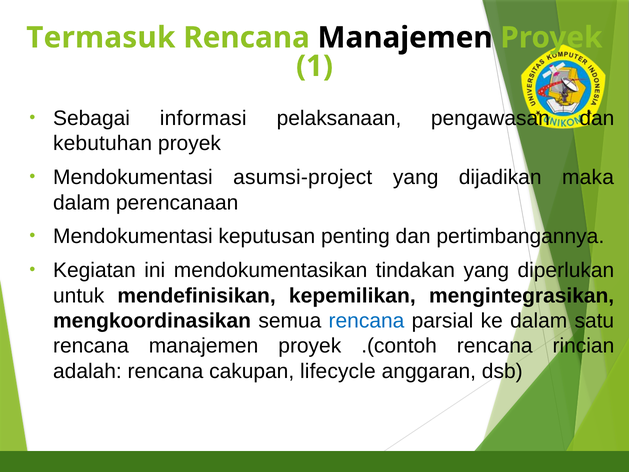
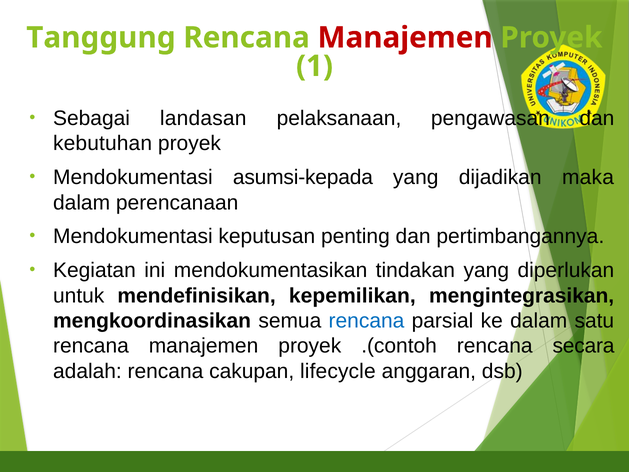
Termasuk: Termasuk -> Tanggung (101, 38)
Manajemen colour: black -> red (405, 38)
informasi: informasi -> landasan (203, 118)
asumsi-project: asumsi-project -> asumsi-kepada (303, 177)
rincian: rincian -> secara (584, 346)
